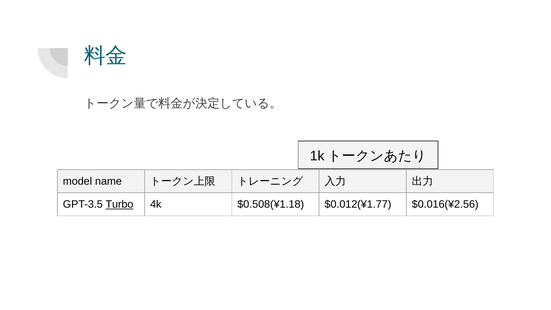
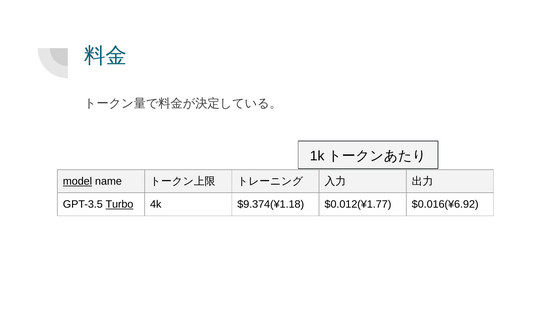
model underline: none -> present (77, 181)
$0.508(¥1.18: $0.508(¥1.18 -> $9.374(¥1.18 (271, 204)
$0.016(¥2.56: $0.016(¥2.56 -> $0.016(¥6.92 (445, 204)
